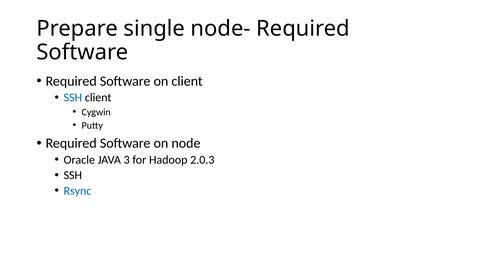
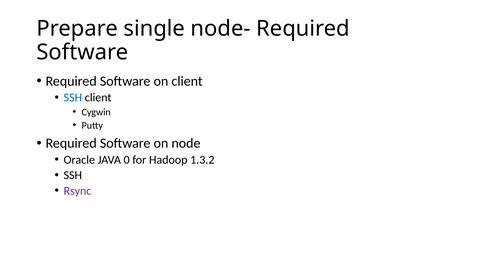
3: 3 -> 0 (127, 160)
2.0.3: 2.0.3 -> 1.3.2 (202, 160)
Rsync colour: blue -> purple (77, 191)
